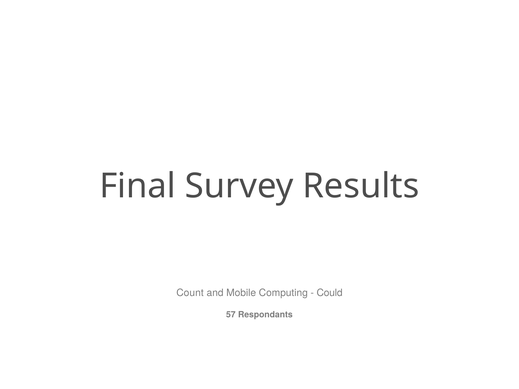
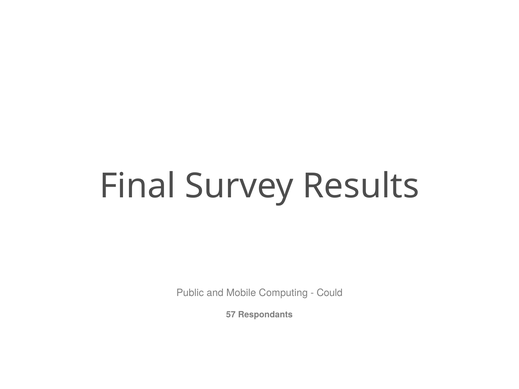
Count: Count -> Public (190, 293)
